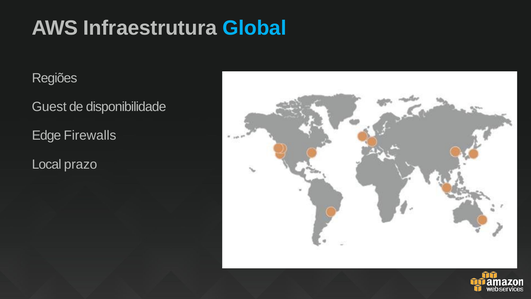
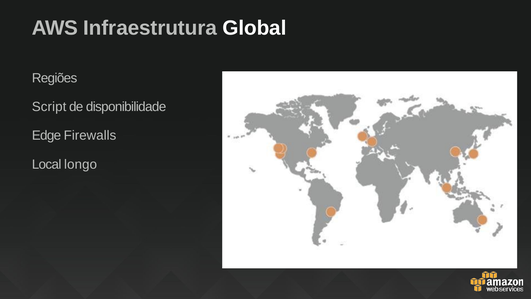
Global colour: light blue -> white (254, 28)
Guest: Guest -> Script (49, 107)
prazo: prazo -> longo (81, 164)
